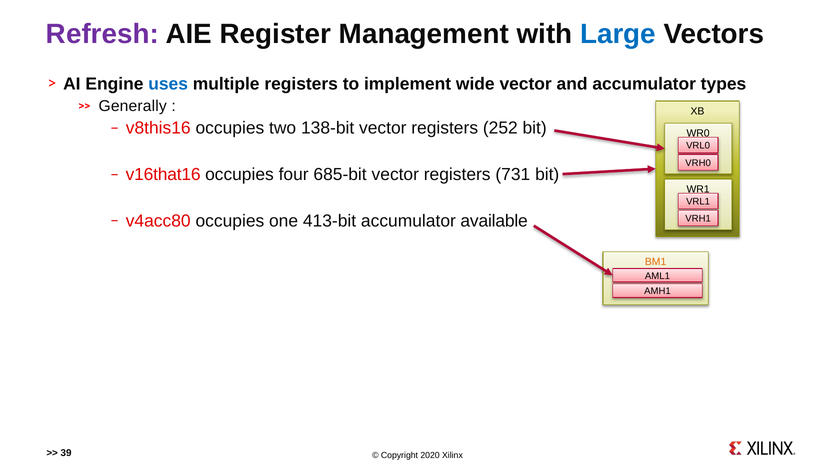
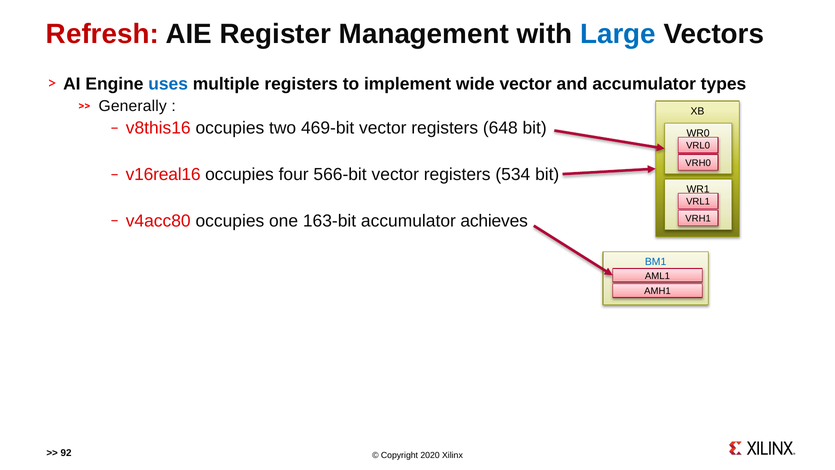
Refresh colour: purple -> red (102, 34)
138-bit: 138-bit -> 469-bit (328, 128)
252: 252 -> 648 (500, 128)
v16that16: v16that16 -> v16real16 (163, 174)
685-bit: 685-bit -> 566-bit (340, 174)
731: 731 -> 534 (513, 174)
413-bit: 413-bit -> 163-bit (330, 221)
available: available -> achieves (494, 221)
BM1 colour: orange -> blue (656, 262)
39: 39 -> 92 (66, 452)
